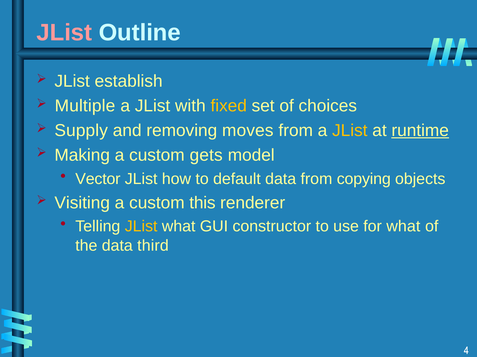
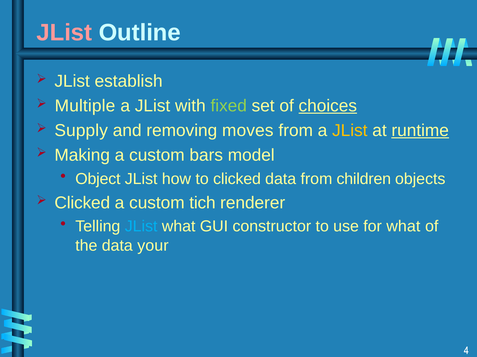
fixed colour: yellow -> light green (229, 106)
choices underline: none -> present (328, 106)
gets: gets -> bars (206, 155)
Vector: Vector -> Object (98, 179)
to default: default -> clicked (237, 179)
copying: copying -> children (364, 179)
Visiting: Visiting -> Clicked (82, 203)
this: this -> tich (202, 203)
JList colour: yellow -> light blue (141, 227)
third: third -> your (153, 246)
